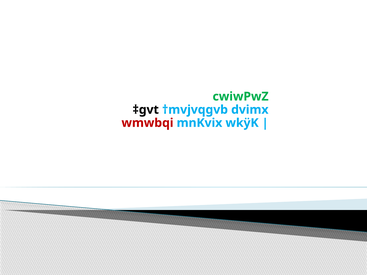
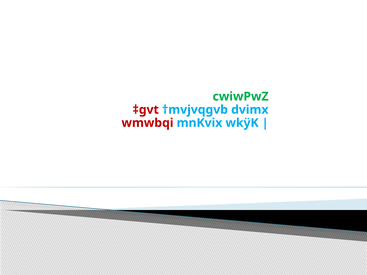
‡gvt colour: black -> red (146, 110)
